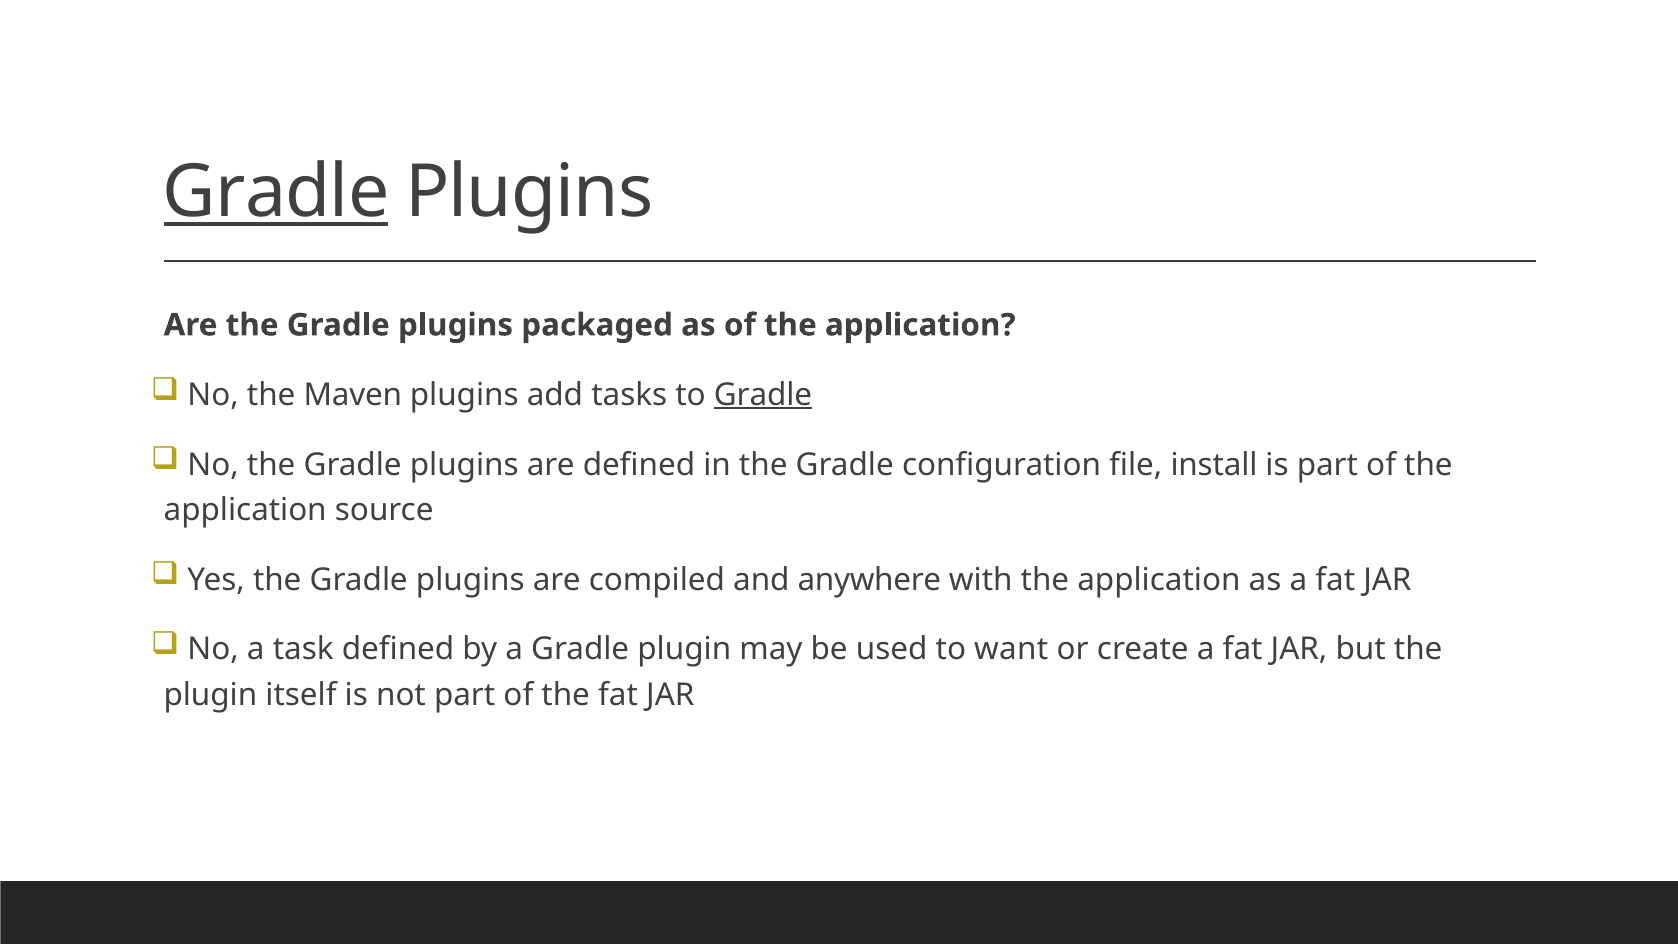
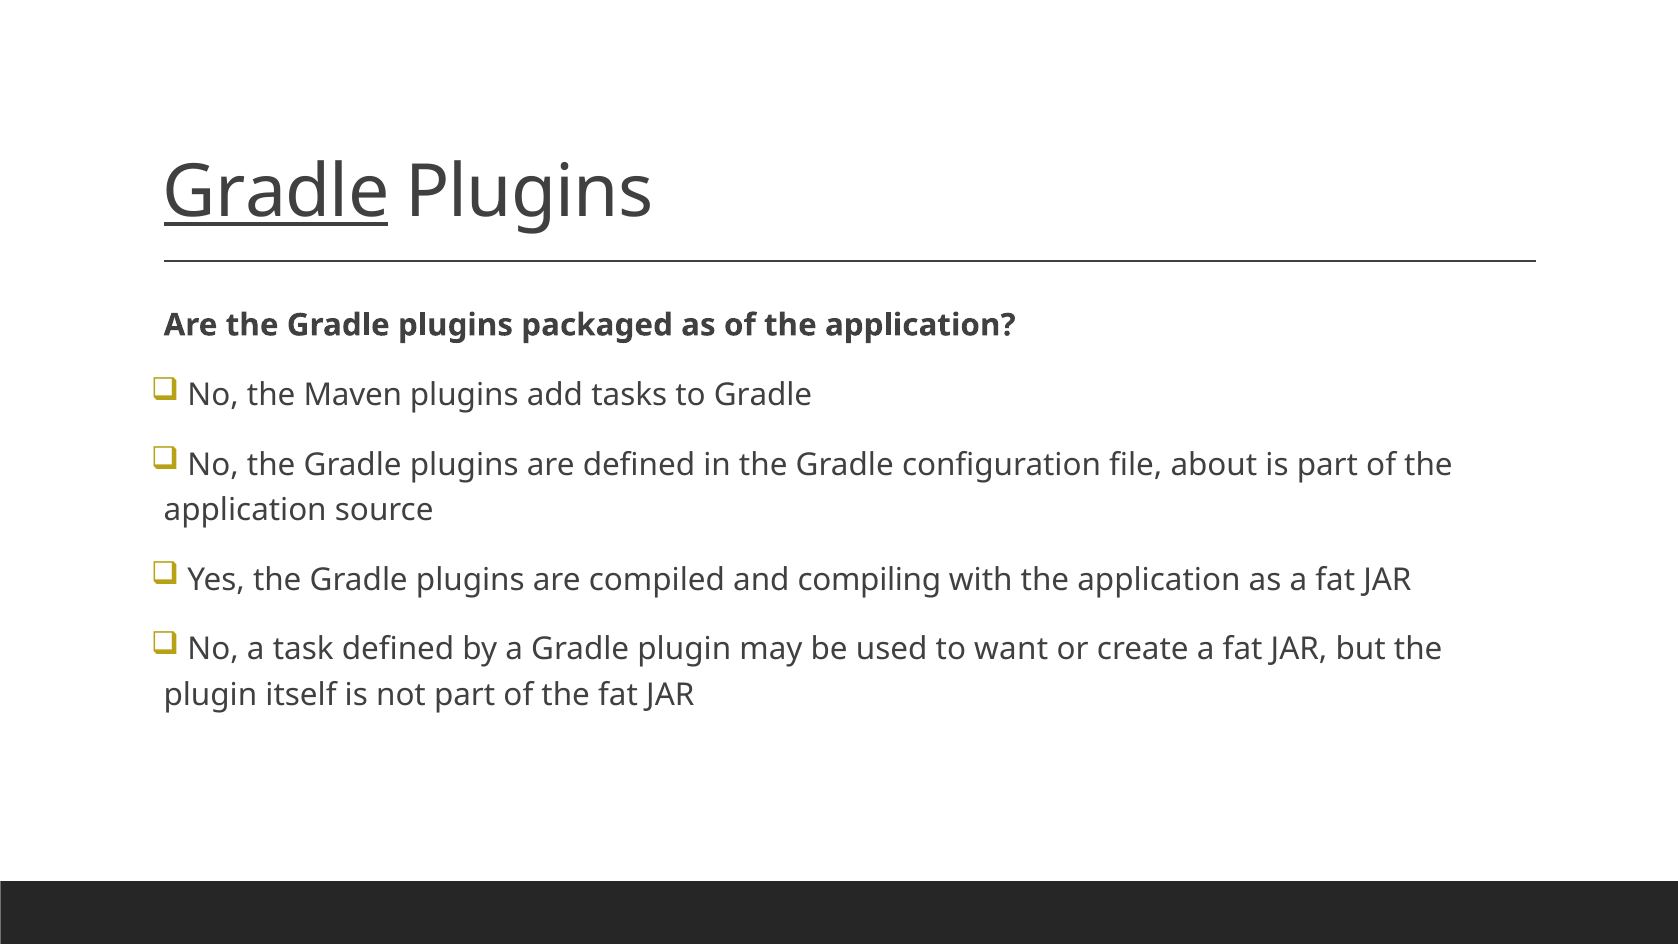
Gradle underline: present -> none (763, 395)
install: install -> about (1214, 465)
anywhere: anywhere -> compiling (869, 580)
